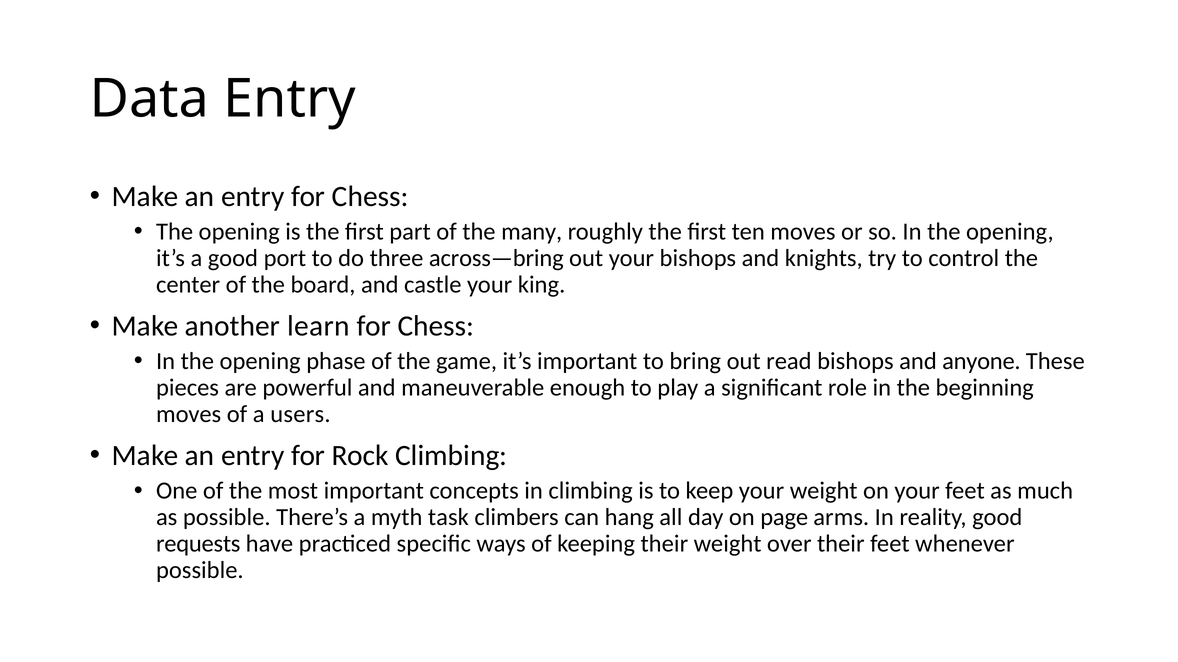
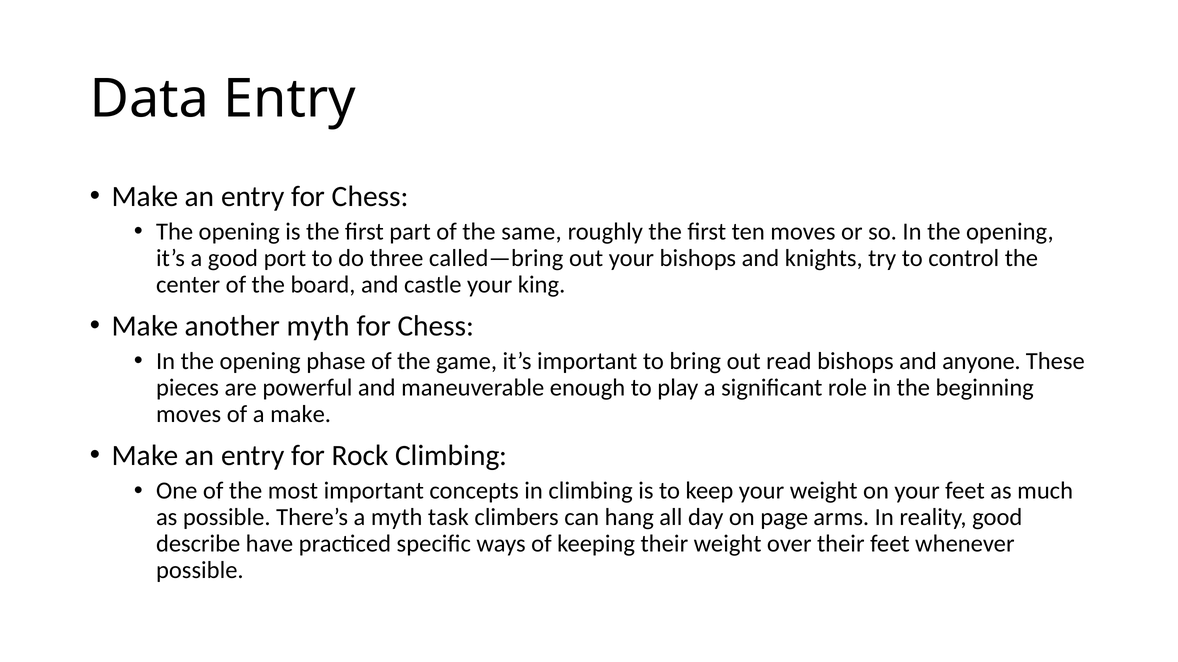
many: many -> same (531, 232)
across—bring: across—bring -> called—bring (496, 258)
another learn: learn -> myth (318, 326)
a users: users -> make (301, 415)
requests: requests -> describe (198, 544)
